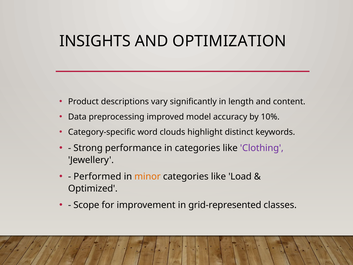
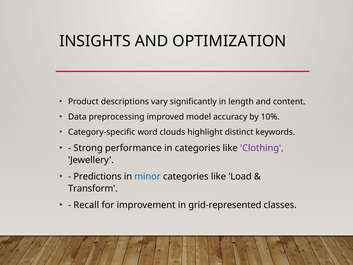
Performed: Performed -> Predictions (97, 176)
minor colour: orange -> blue (148, 176)
Optimized: Optimized -> Transform (93, 188)
Scope: Scope -> Recall (86, 205)
